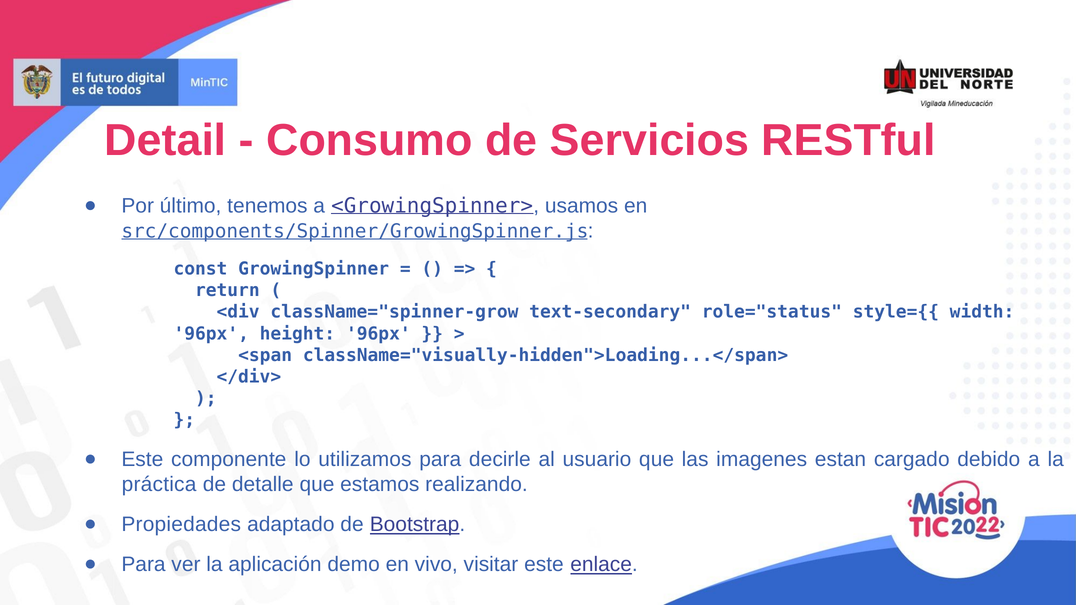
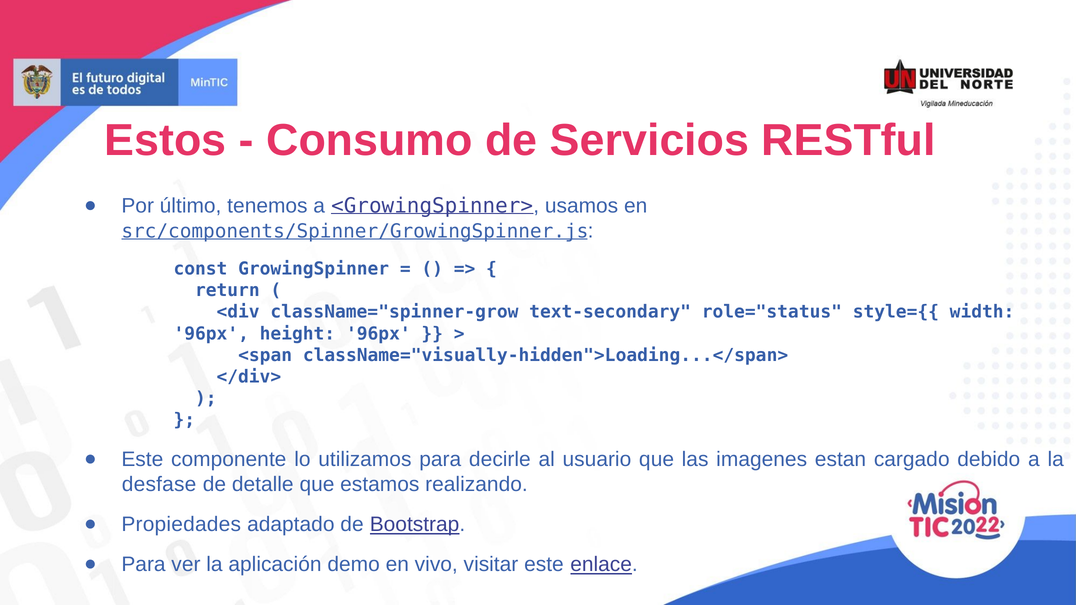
Detail: Detail -> Estos (165, 141)
práctica: práctica -> desfase (159, 485)
